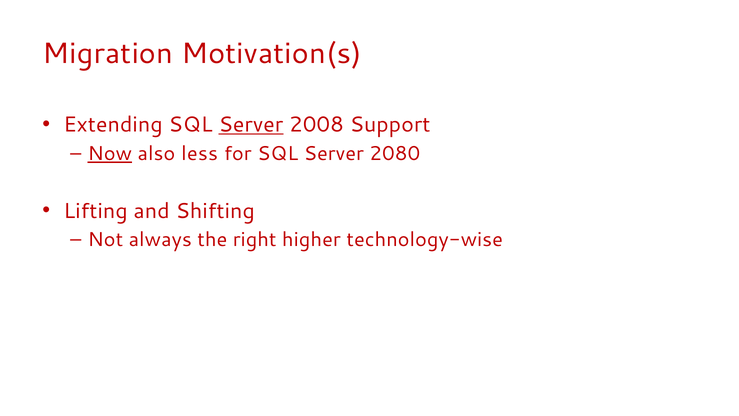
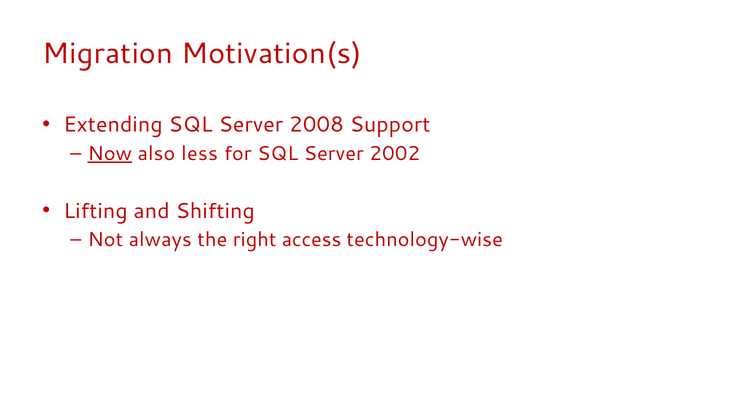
Server underline: present -> none (251, 125)
2080: 2080 -> 2002 (395, 154)
higher: higher -> access (312, 240)
